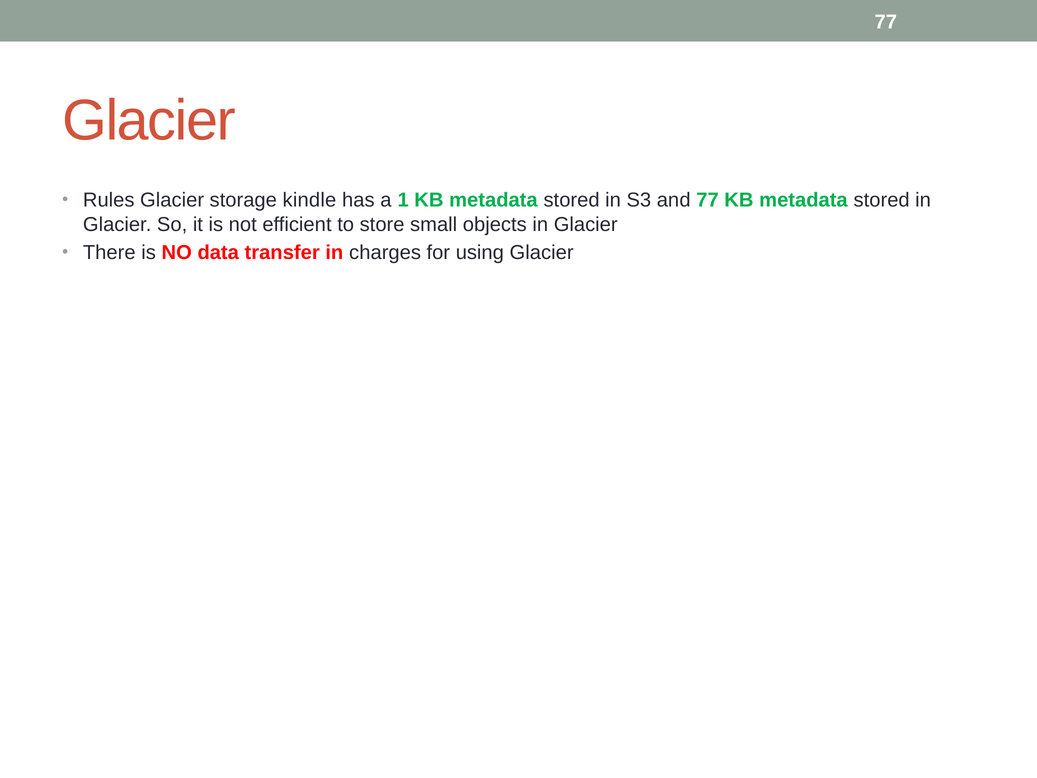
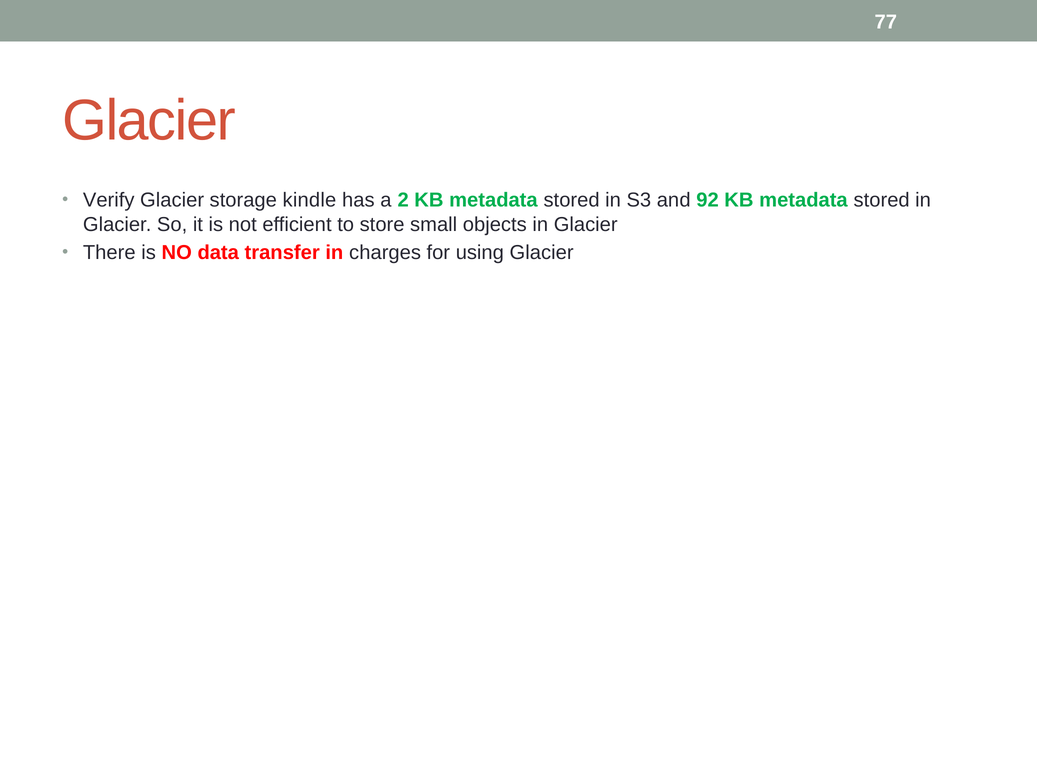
Rules: Rules -> Verify (109, 200)
1: 1 -> 2 (403, 200)
and 77: 77 -> 92 (708, 200)
